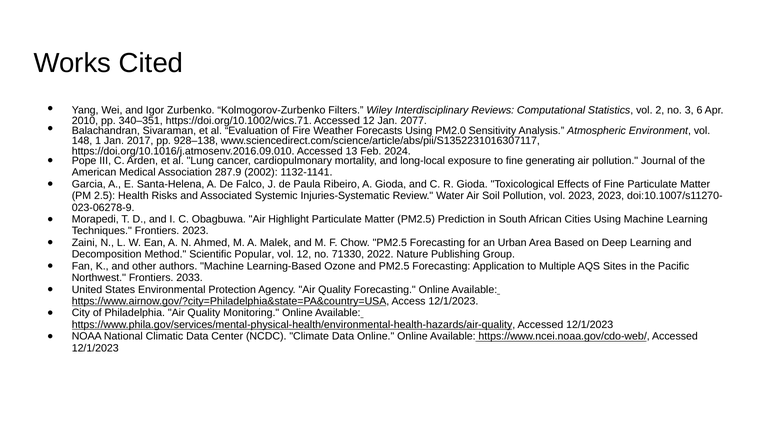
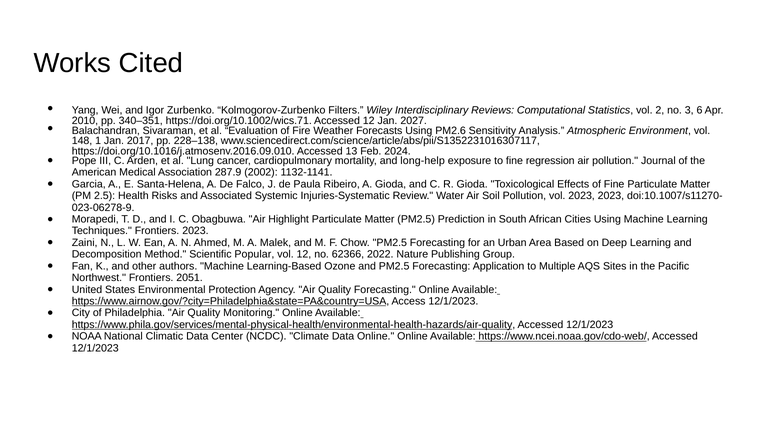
2077: 2077 -> 2027 (414, 121)
PM2.0: PM2.0 -> PM2.6 (451, 131)
928–138: 928–138 -> 228–138 (196, 141)
long-local: long-local -> long-help (423, 161)
generating: generating -> regression (550, 161)
71330: 71330 -> 62366 (348, 255)
2033: 2033 -> 2051 (190, 278)
